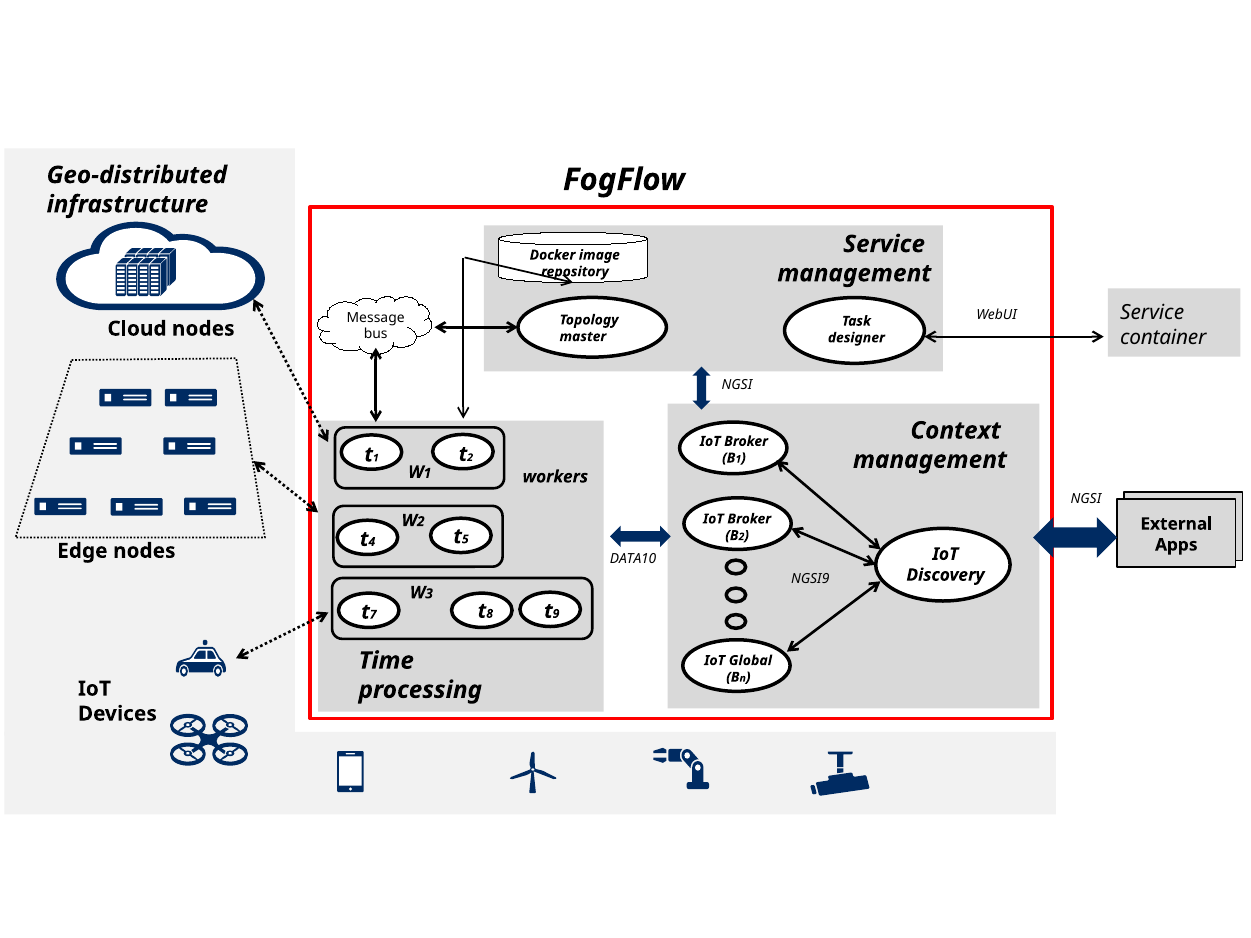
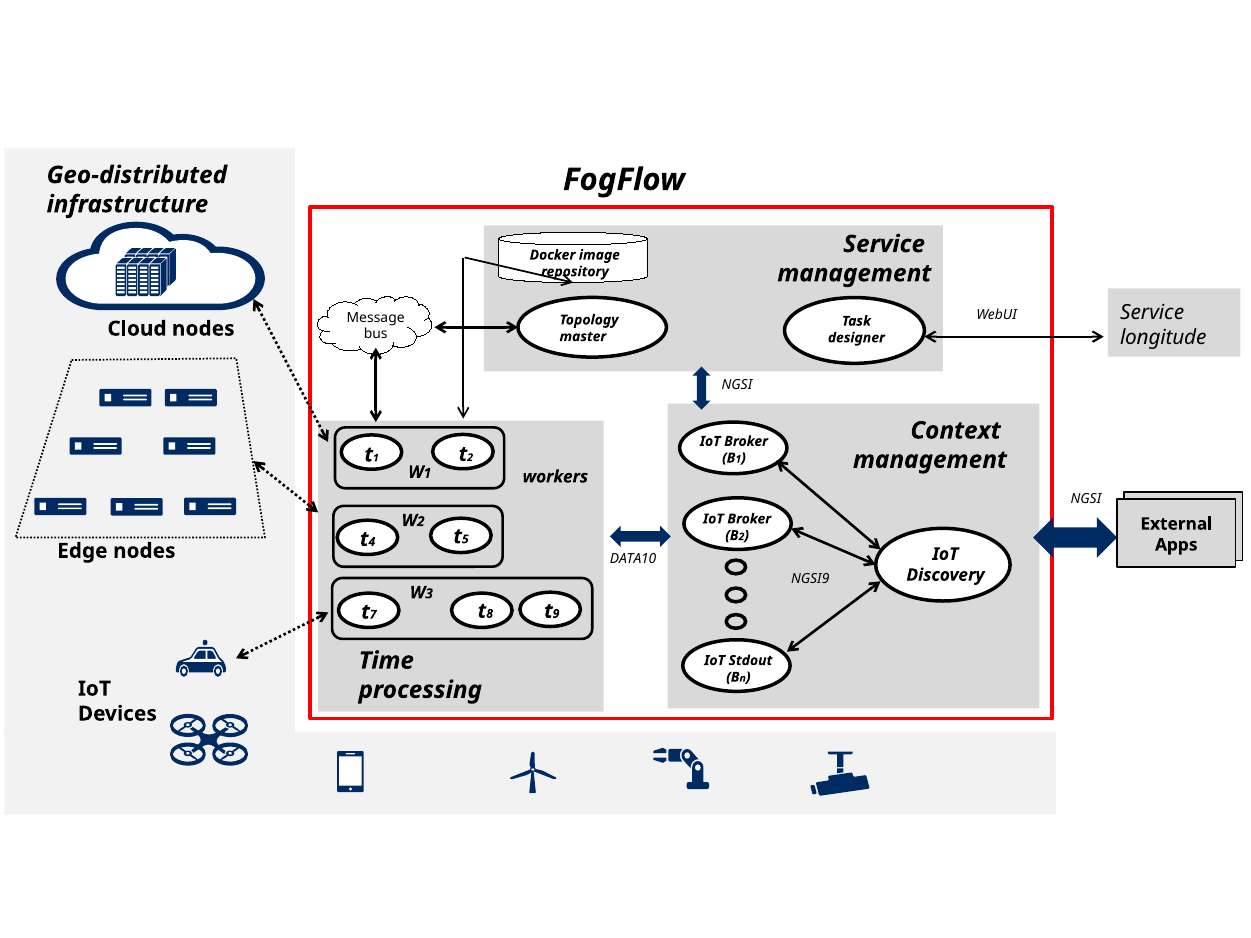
container: container -> longitude (1163, 337)
Global: Global -> Stdout (750, 661)
